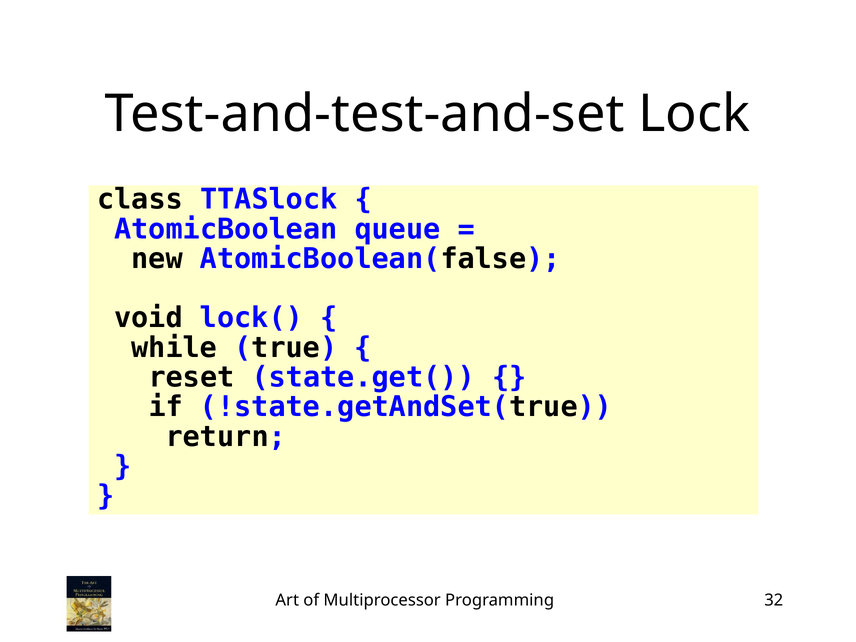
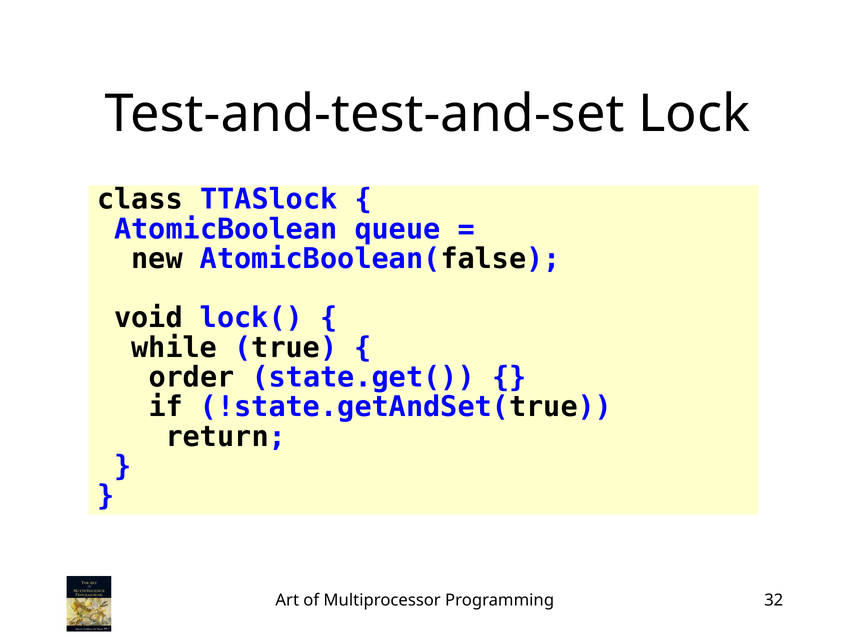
reset: reset -> order (192, 377)
